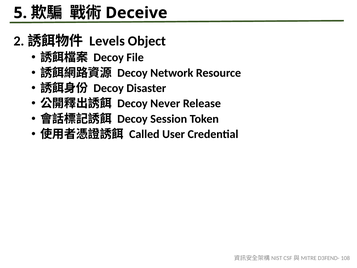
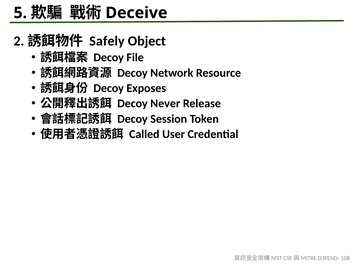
Levels: Levels -> Safely (107, 41)
Disaster: Disaster -> Exposes (146, 88)
